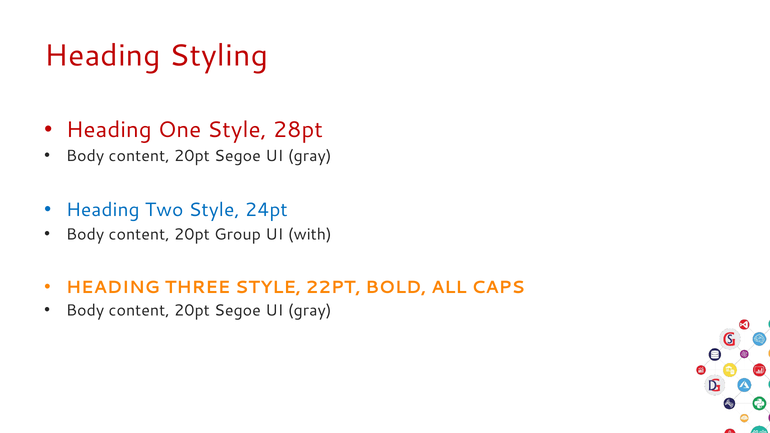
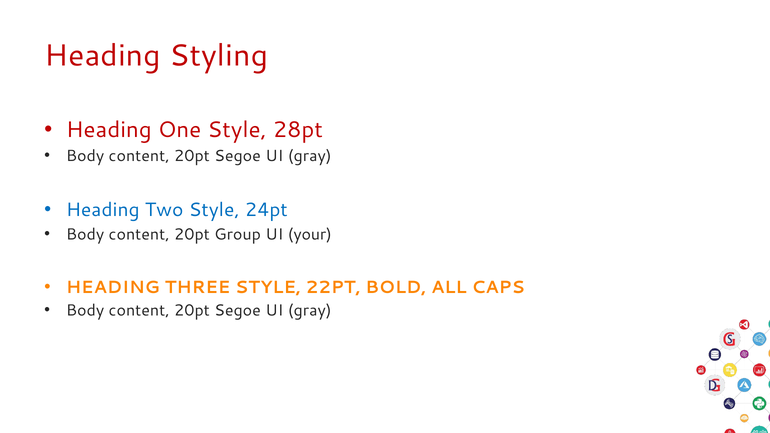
with: with -> your (310, 234)
